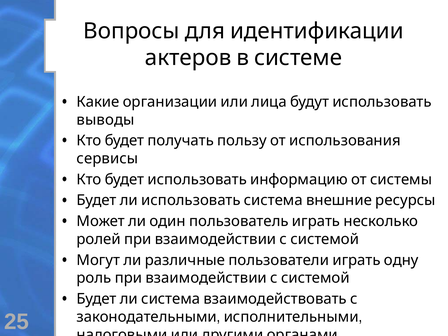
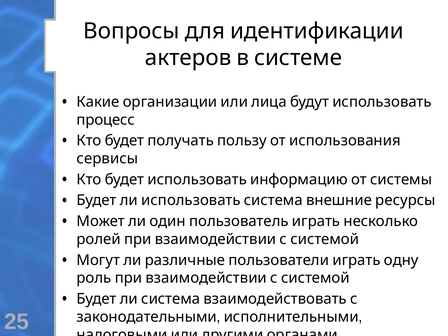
выводы: выводы -> процесс (106, 120)
